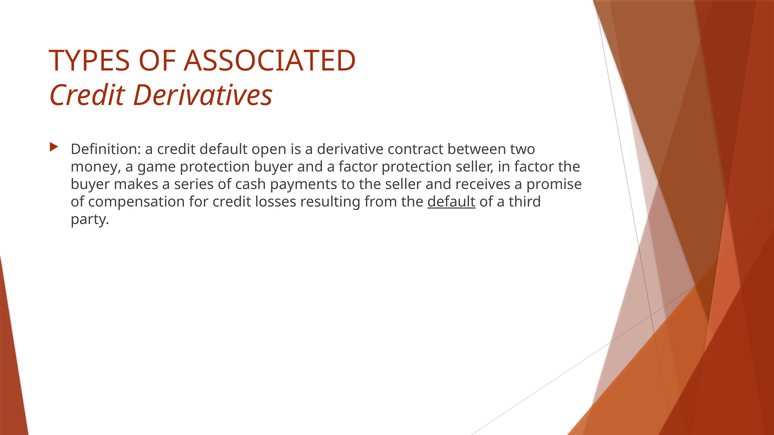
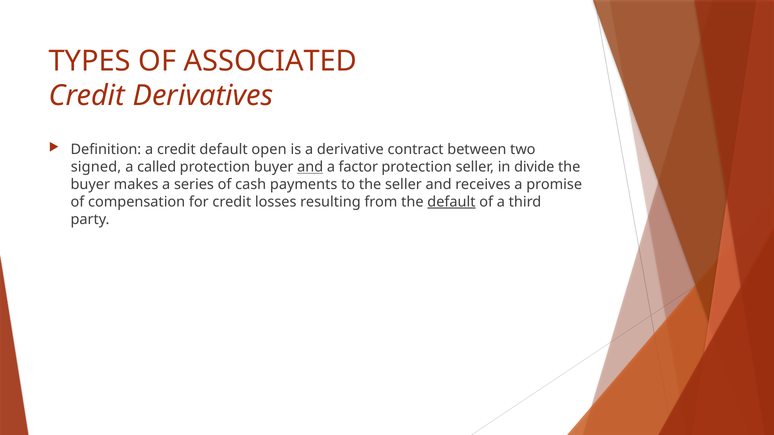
money: money -> signed (96, 167)
game: game -> called (157, 167)
and underline: none -> present (310, 167)
in factor: factor -> divide (534, 167)
